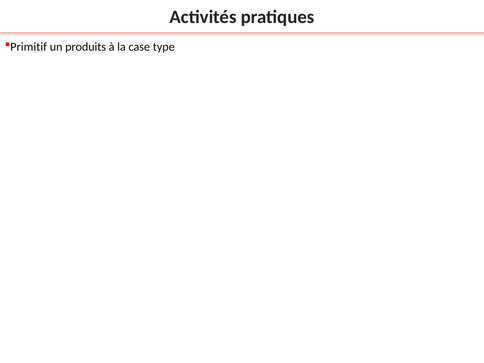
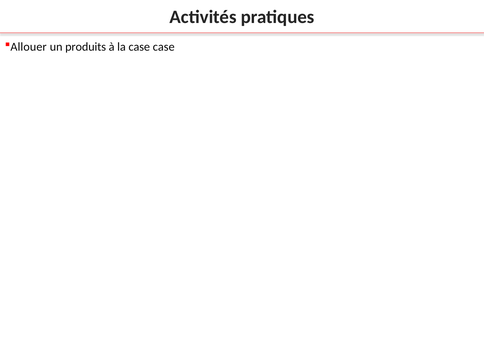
Primitif: Primitif -> Allouer (29, 47)
case type: type -> case (164, 47)
